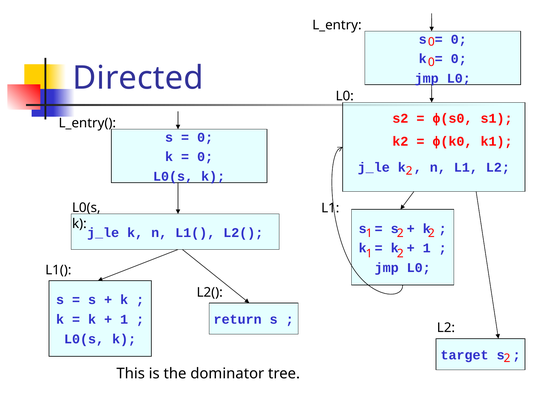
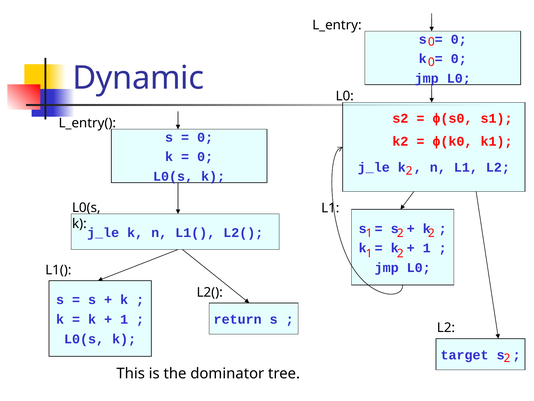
Directed: Directed -> Dynamic (138, 78)
